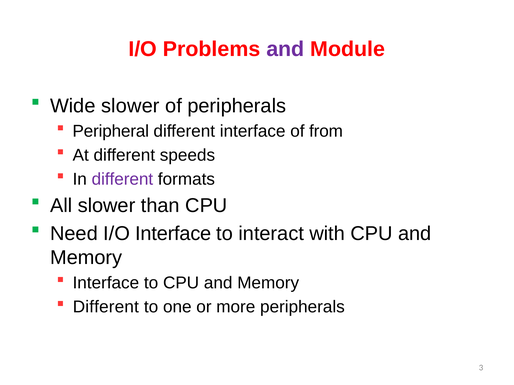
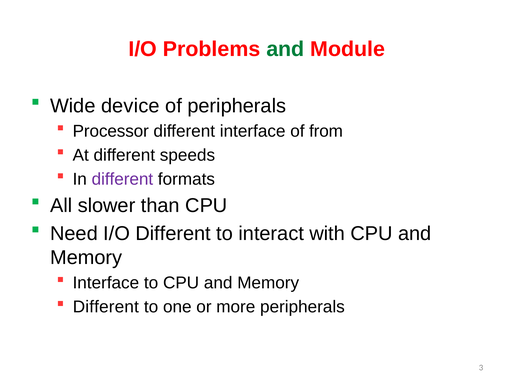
and colour: purple -> green (285, 49)
Wide slower: slower -> device (130, 106)
Peripheral: Peripheral -> Processor (111, 131)
I/O Interface: Interface -> Different (173, 234)
